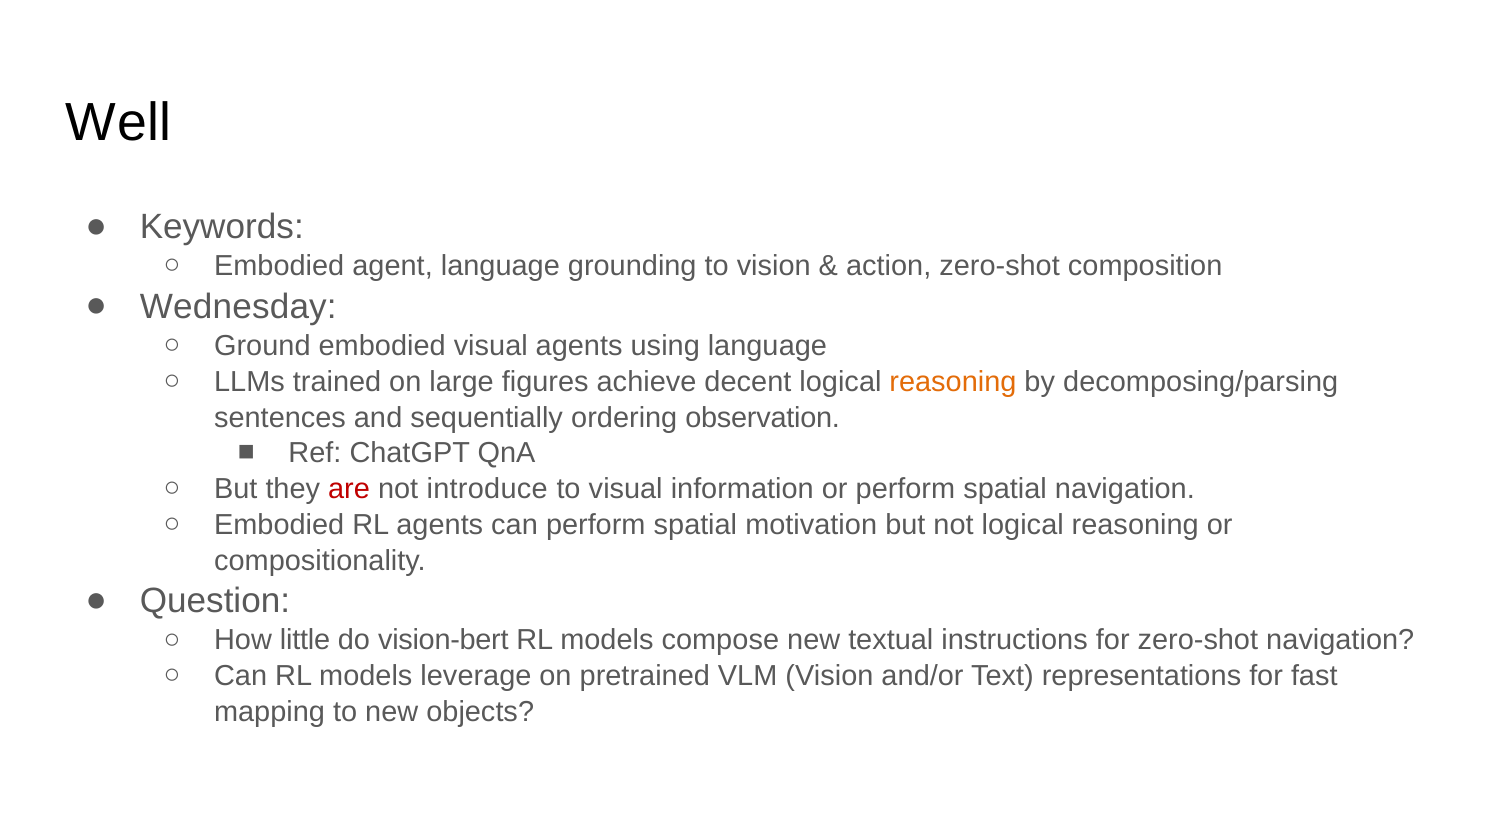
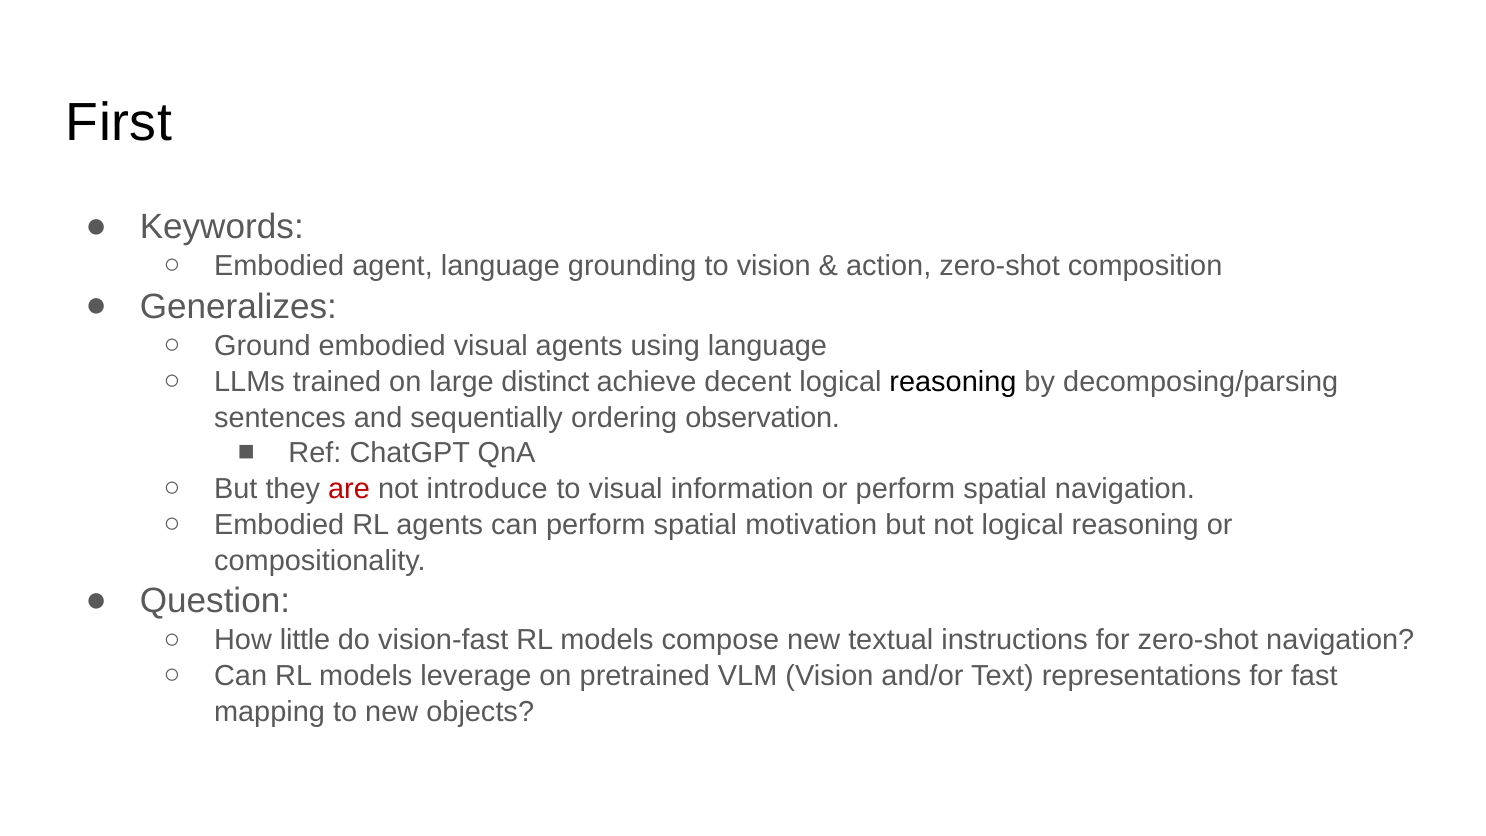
Well: Well -> First (119, 123)
Wednesday: Wednesday -> Generalizes (238, 307)
figures: figures -> distinct (545, 382)
reasoning colour: orange -> black (953, 382)
vision-bert: vision-bert -> vision-fast (443, 640)
